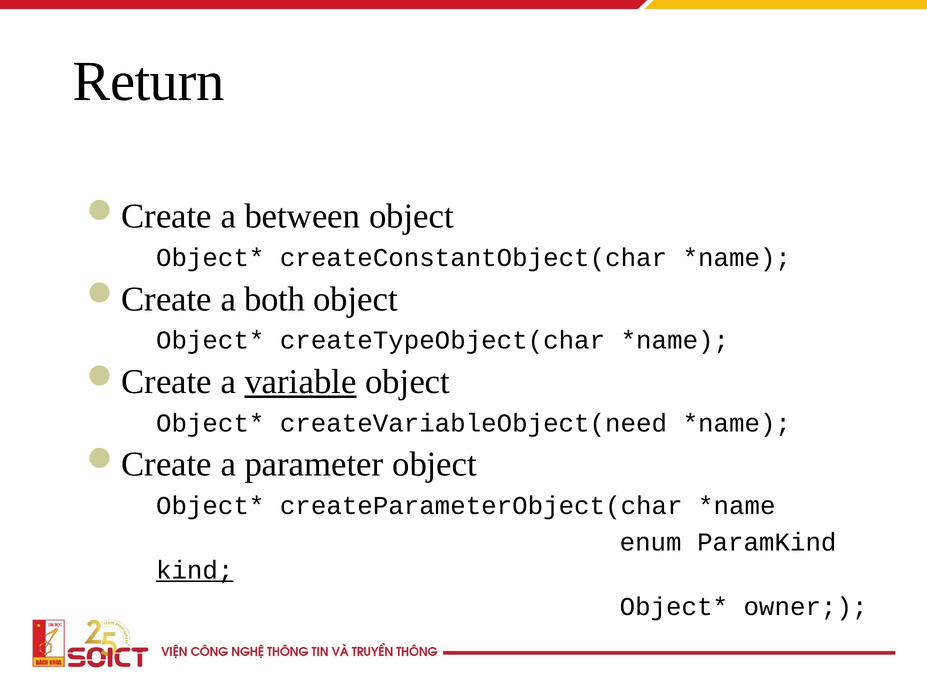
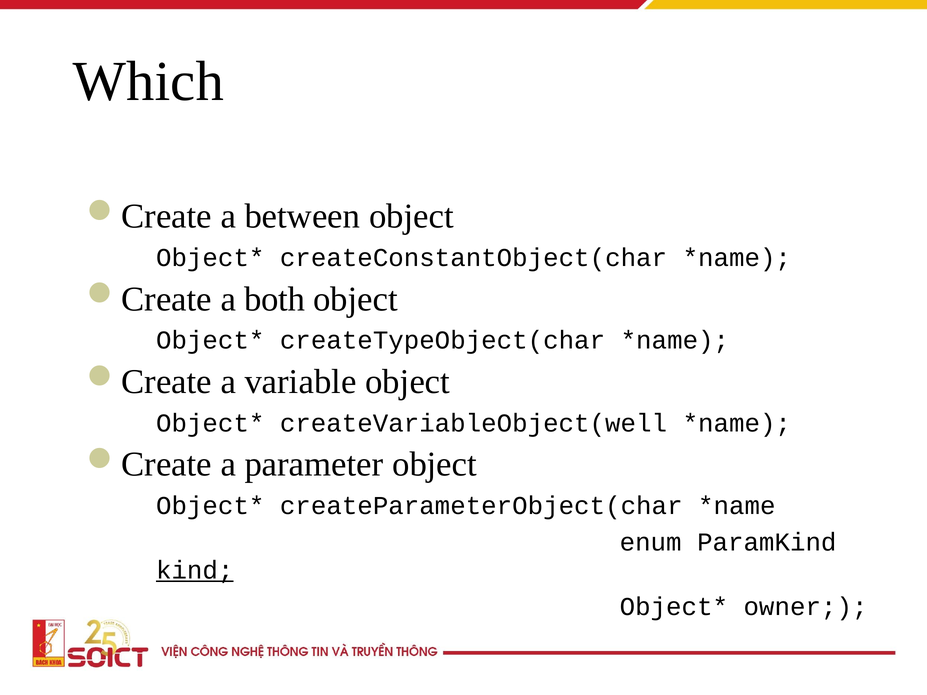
Return: Return -> Which (148, 82)
variable underline: present -> none (301, 382)
createVariableObject(need: createVariableObject(need -> createVariableObject(well (473, 423)
